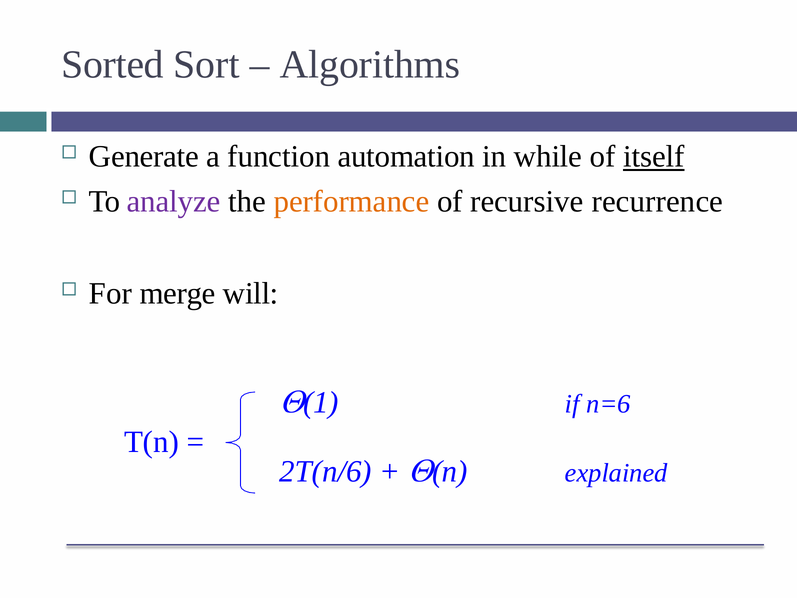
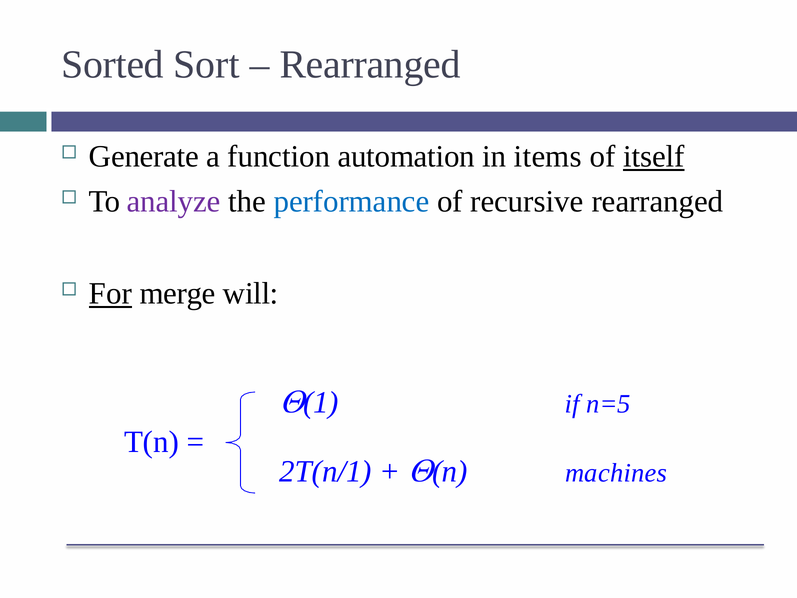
Algorithms: Algorithms -> Rearranged (370, 65)
while: while -> items (548, 156)
performance colour: orange -> blue (351, 202)
recursive recurrence: recurrence -> rearranged (657, 202)
For underline: none -> present (110, 294)
n=6: n=6 -> n=5 (609, 404)
2T(n/6: 2T(n/6 -> 2T(n/1 (326, 471)
explained: explained -> machines (616, 473)
